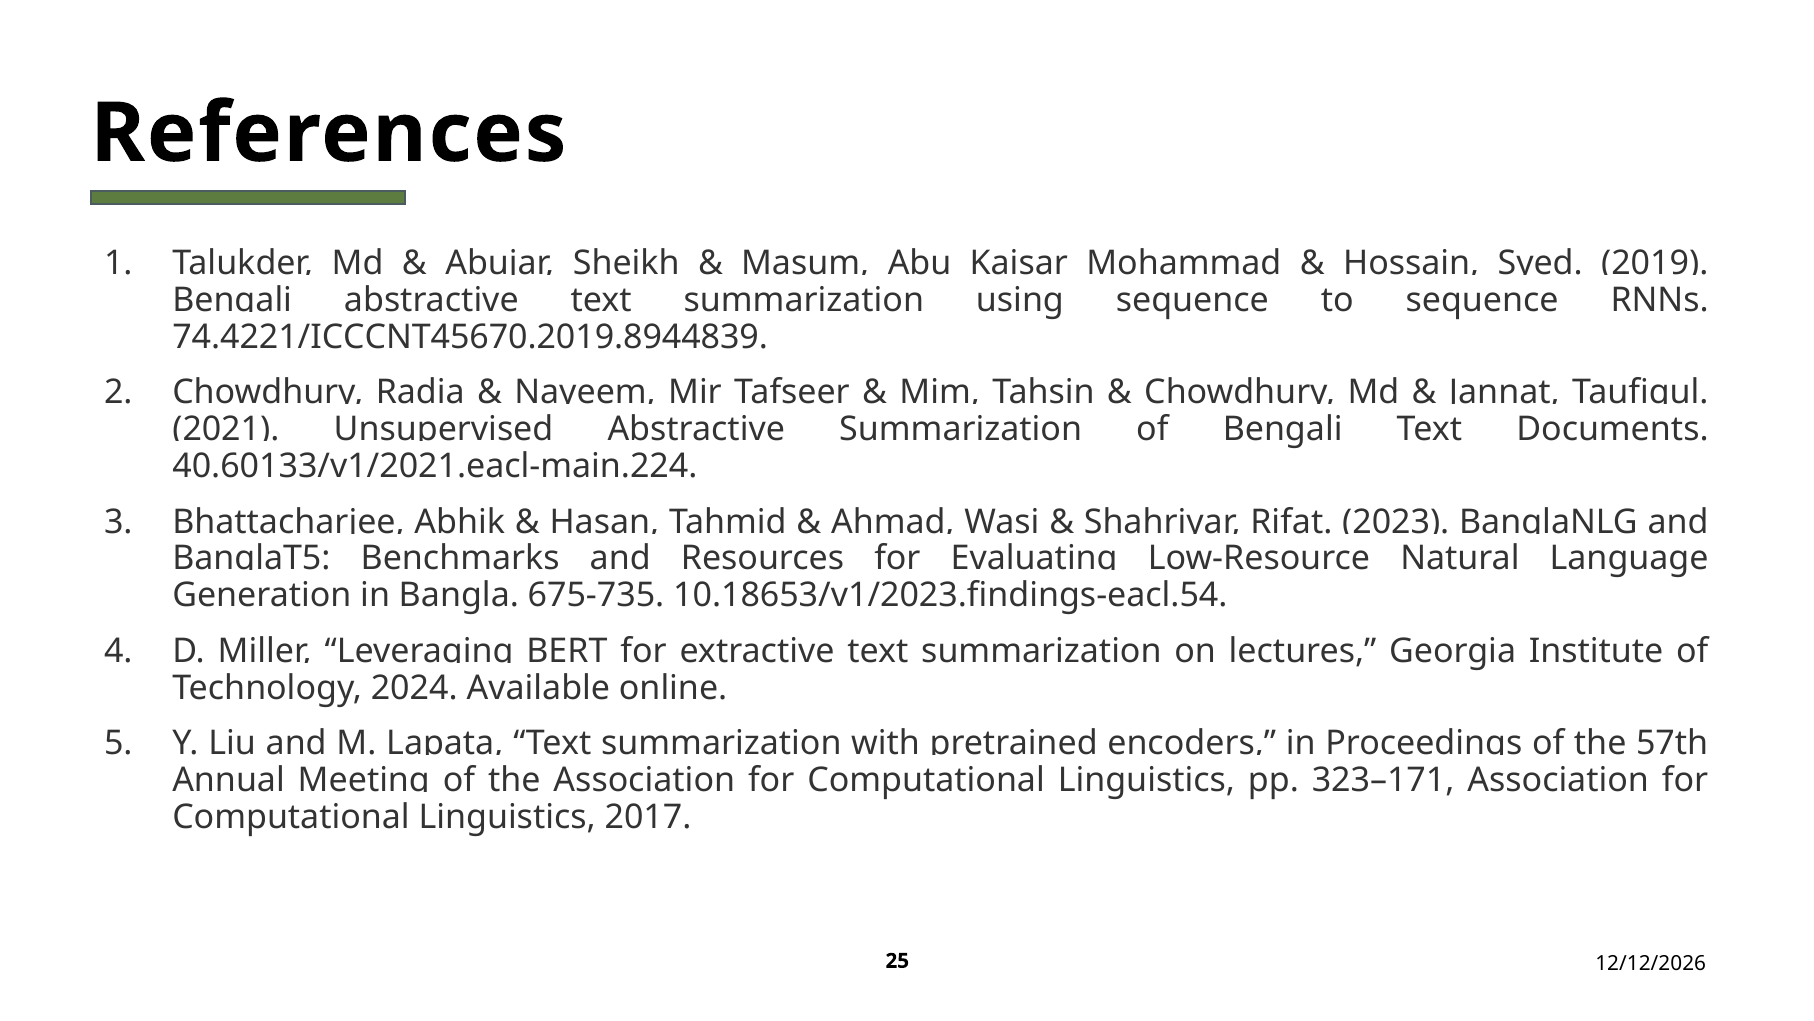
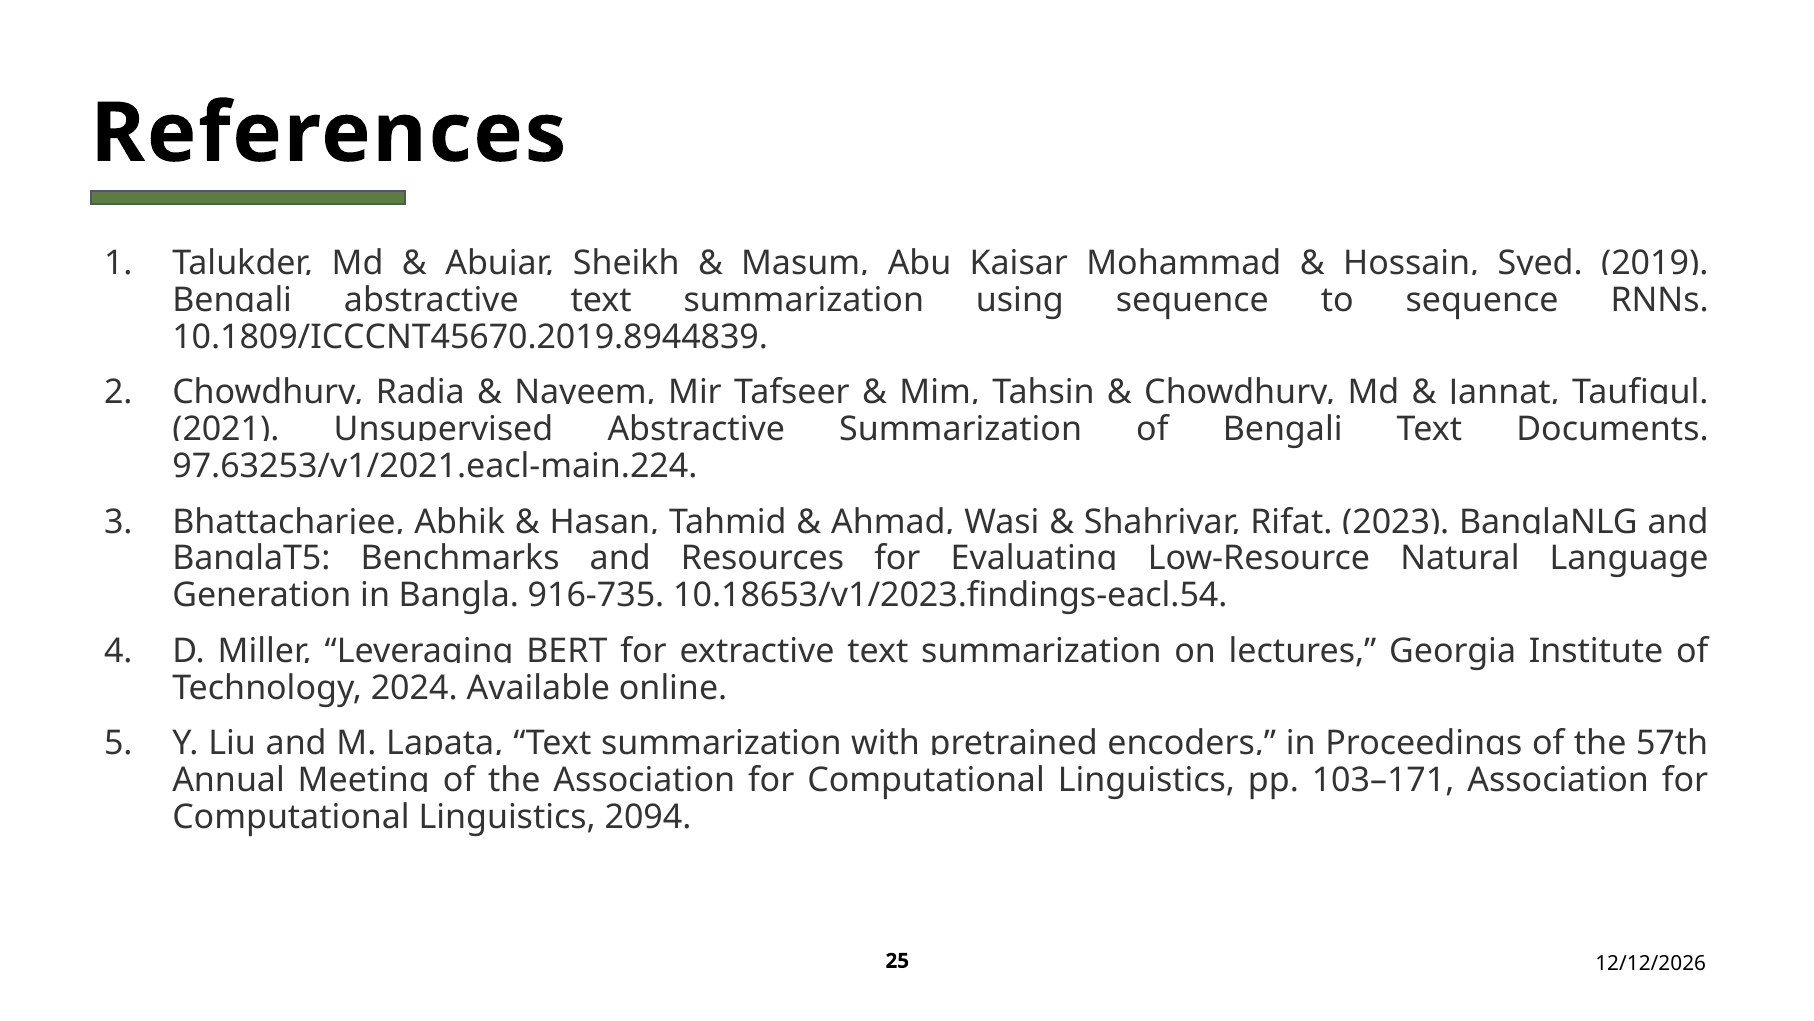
74.4221/ICCCNT45670.2019.8944839: 74.4221/ICCCNT45670.2019.8944839 -> 10.1809/ICCCNT45670.2019.8944839 (470, 337)
40.60133/v1/2021.eacl-main.224: 40.60133/v1/2021.eacl-main.224 -> 97.63253/v1/2021.eacl-main.224 (435, 466)
675-735: 675-735 -> 916-735 (596, 595)
323–171: 323–171 -> 103–171 (1383, 780)
2017: 2017 -> 2094 (648, 817)
